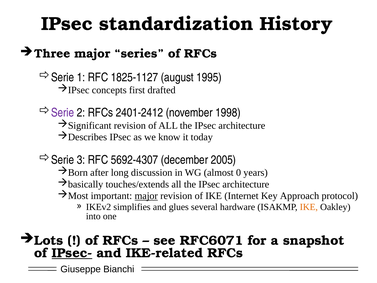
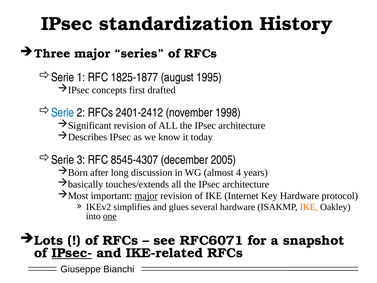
1825-1127: 1825-1127 -> 1825-1877 (134, 77)
Serie colour: purple -> blue (63, 113)
5692-4307: 5692-4307 -> 8545-4307 (134, 160)
0: 0 -> 4 (239, 172)
Key Approach: Approach -> Hardware (300, 196)
one underline: none -> present (110, 216)
